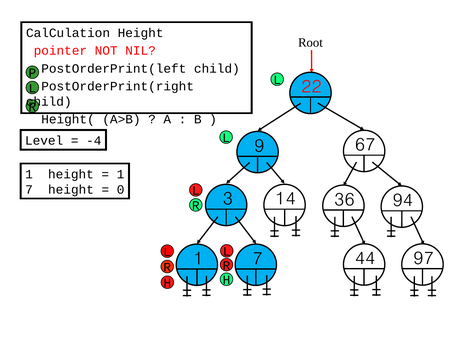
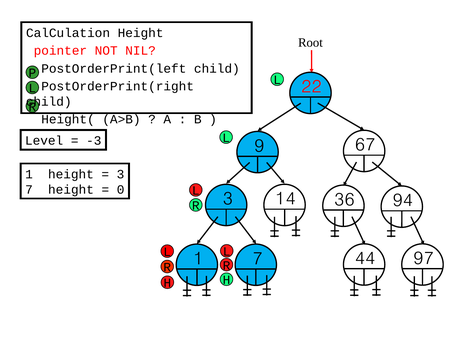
-4: -4 -> -3 (94, 141)
1: 1 -> 3 (121, 174)
